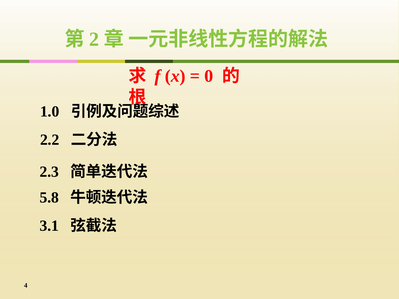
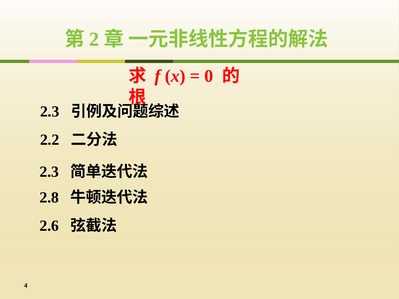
1.0: 1.0 -> 2.3 (50, 112)
5.8: 5.8 -> 2.8 (49, 198)
3.1: 3.1 -> 2.6 (49, 226)
